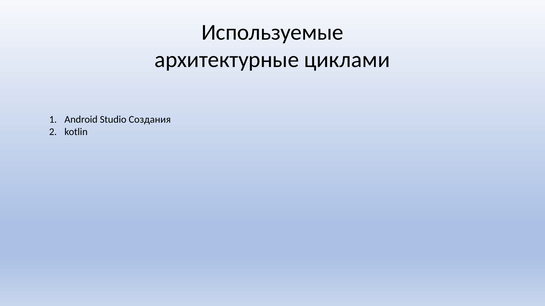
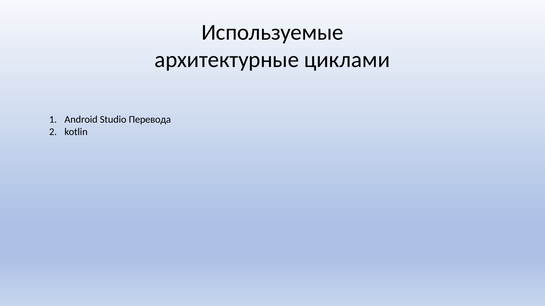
Создания: Создания -> Перевода (150, 120)
